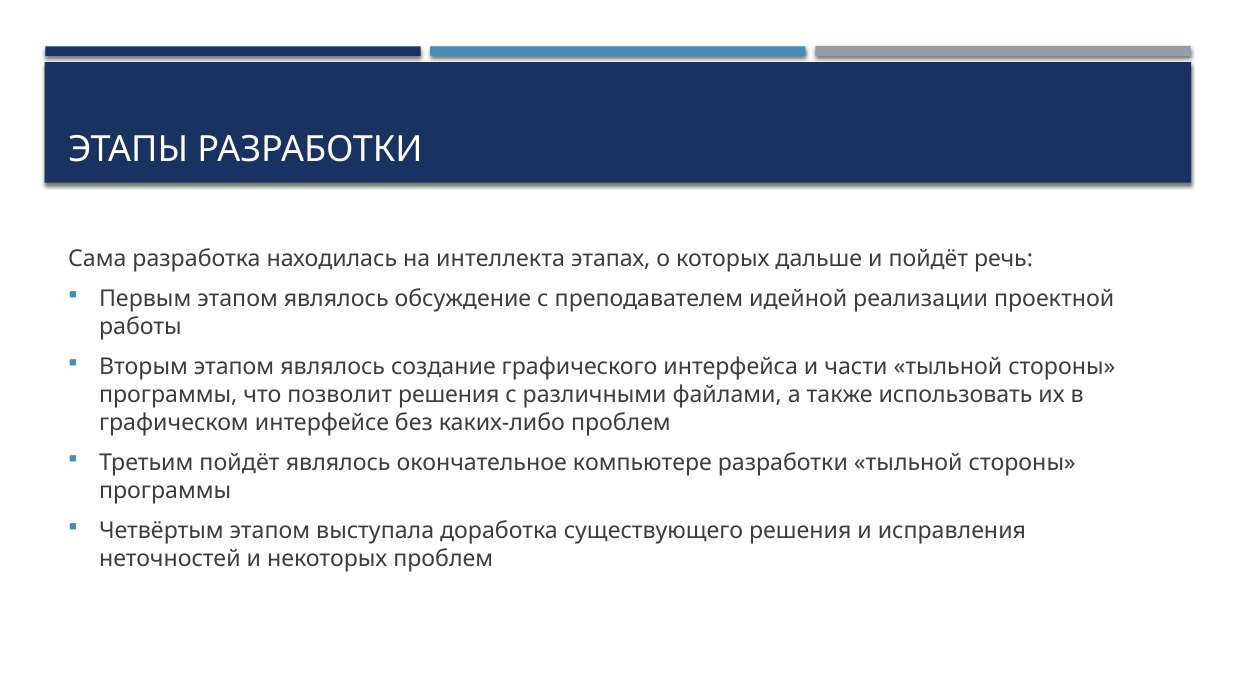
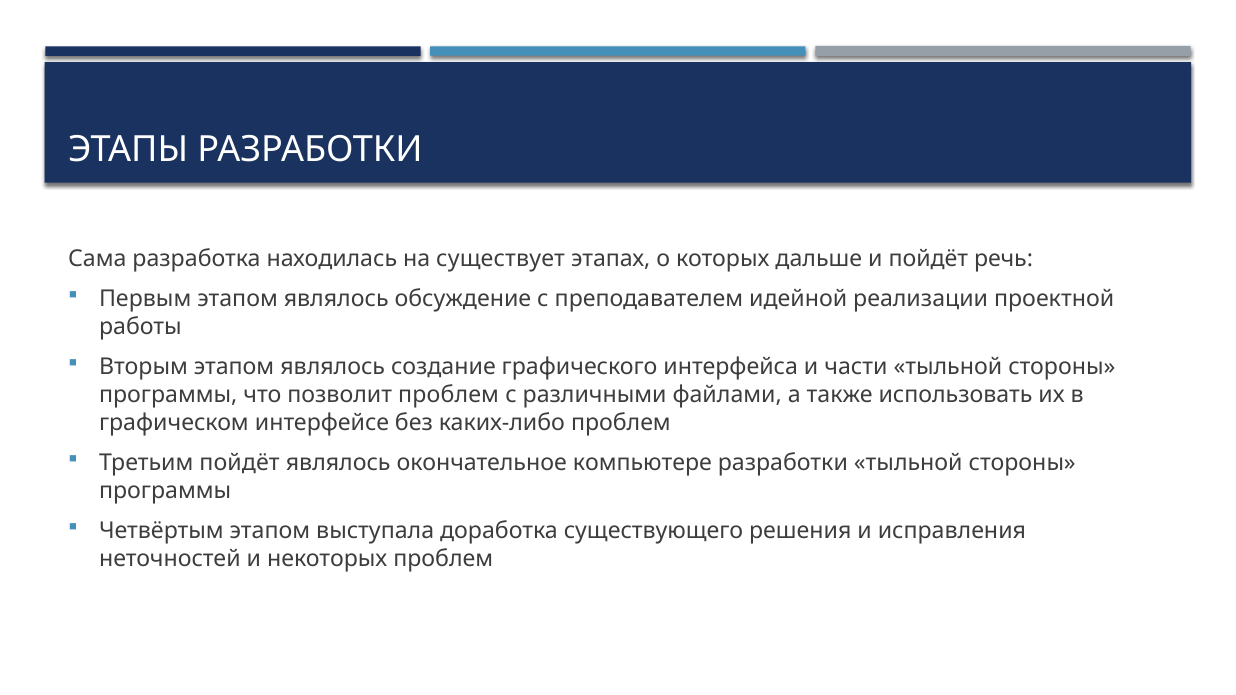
интеллекта: интеллекта -> существует (501, 259)
позволит решения: решения -> проблем (449, 395)
